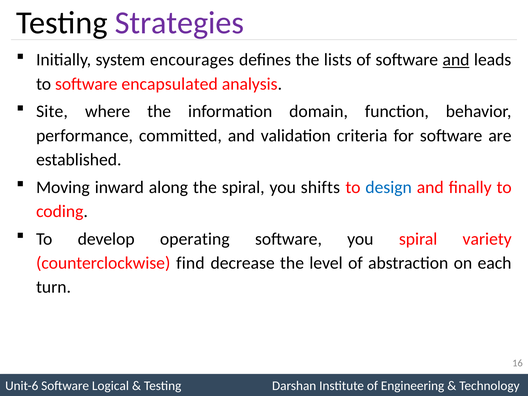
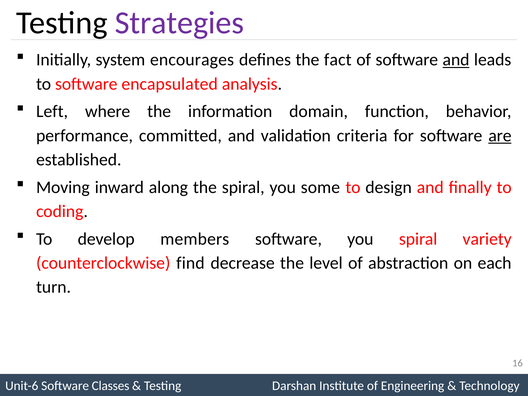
lists: lists -> fact (338, 60)
Site: Site -> Left (52, 111)
are underline: none -> present (500, 136)
shifts: shifts -> some (320, 187)
design colour: blue -> black (389, 187)
operating: operating -> members (195, 239)
Logical: Logical -> Classes (111, 386)
